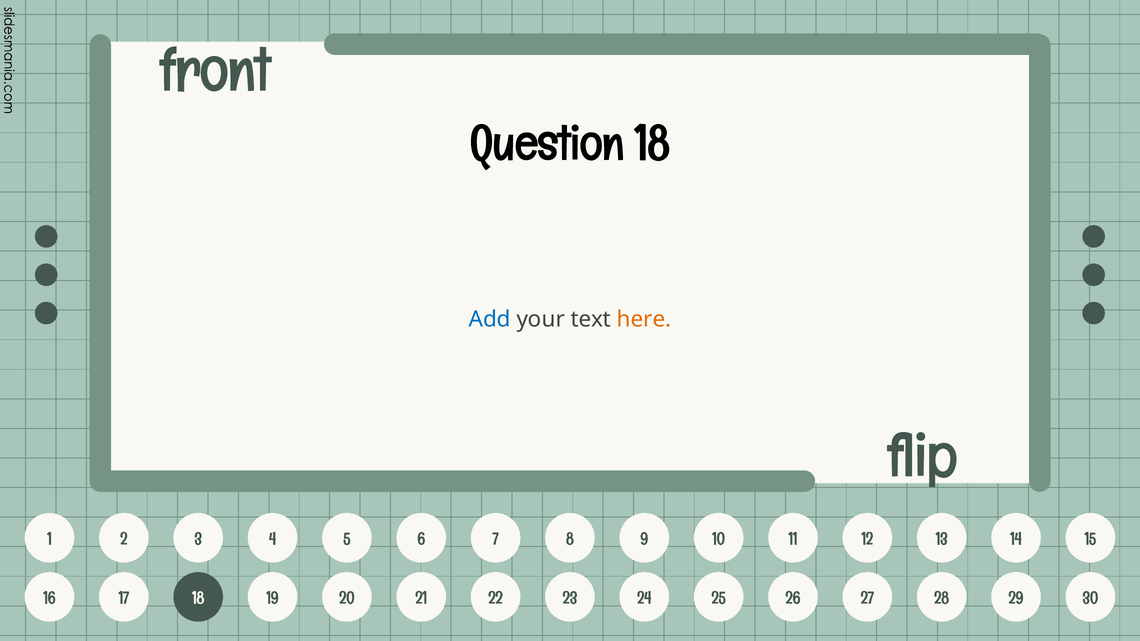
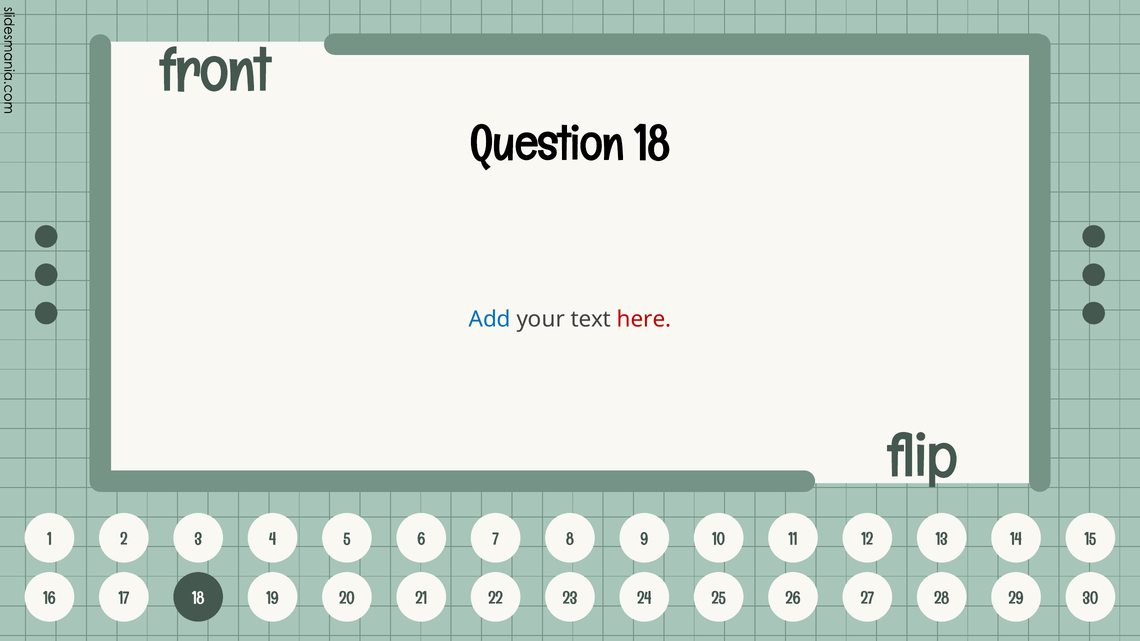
here colour: orange -> red (644, 319)
